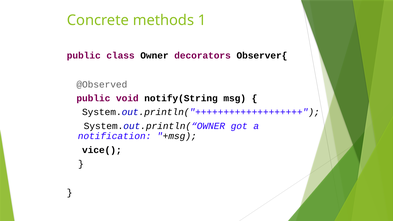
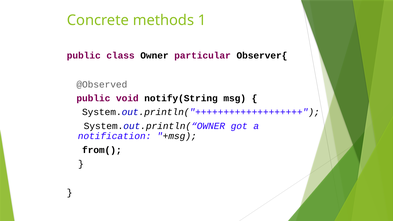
decorators: decorators -> particular (203, 56)
vice(: vice( -> from( (102, 150)
